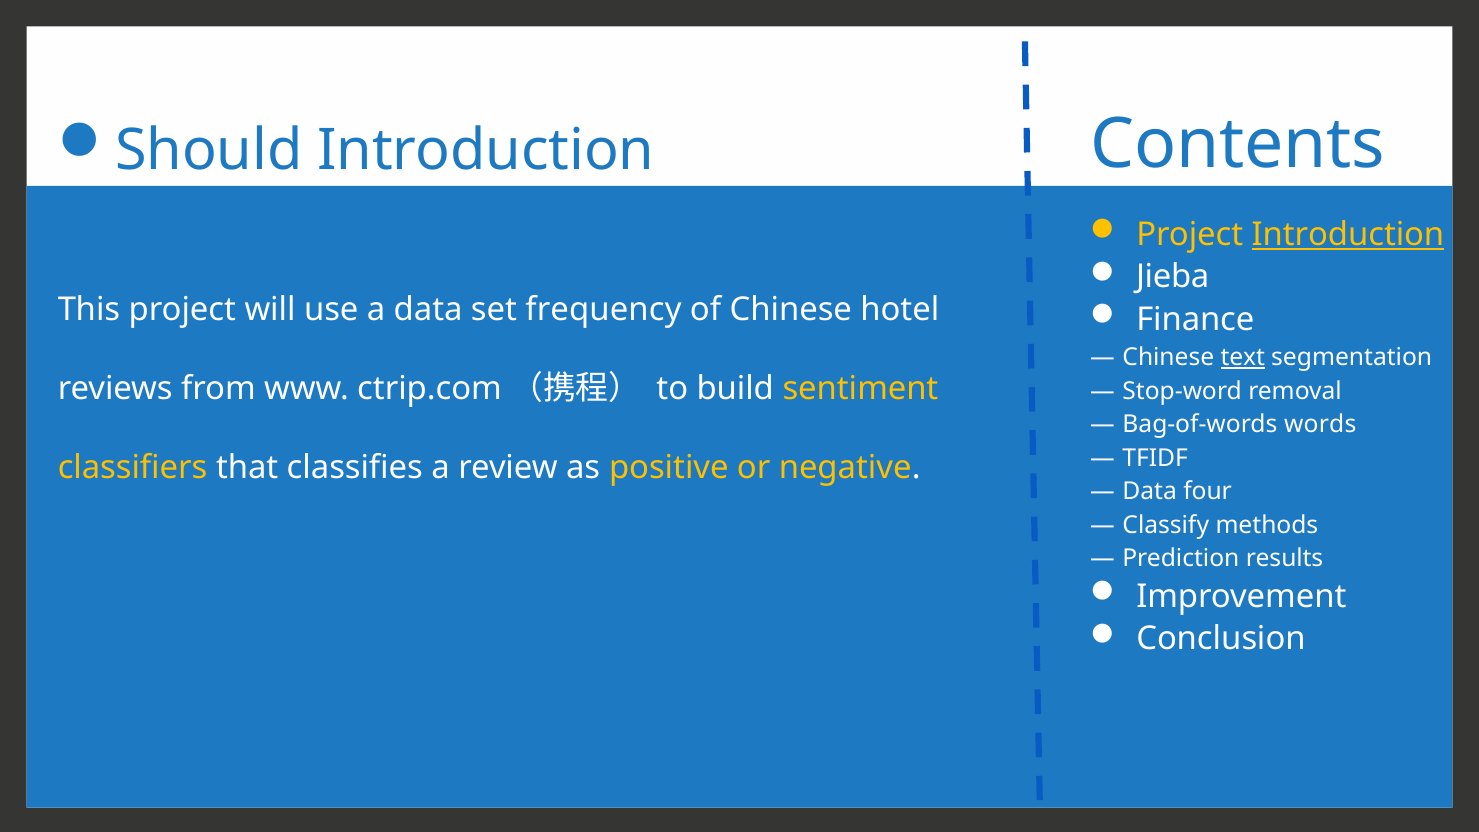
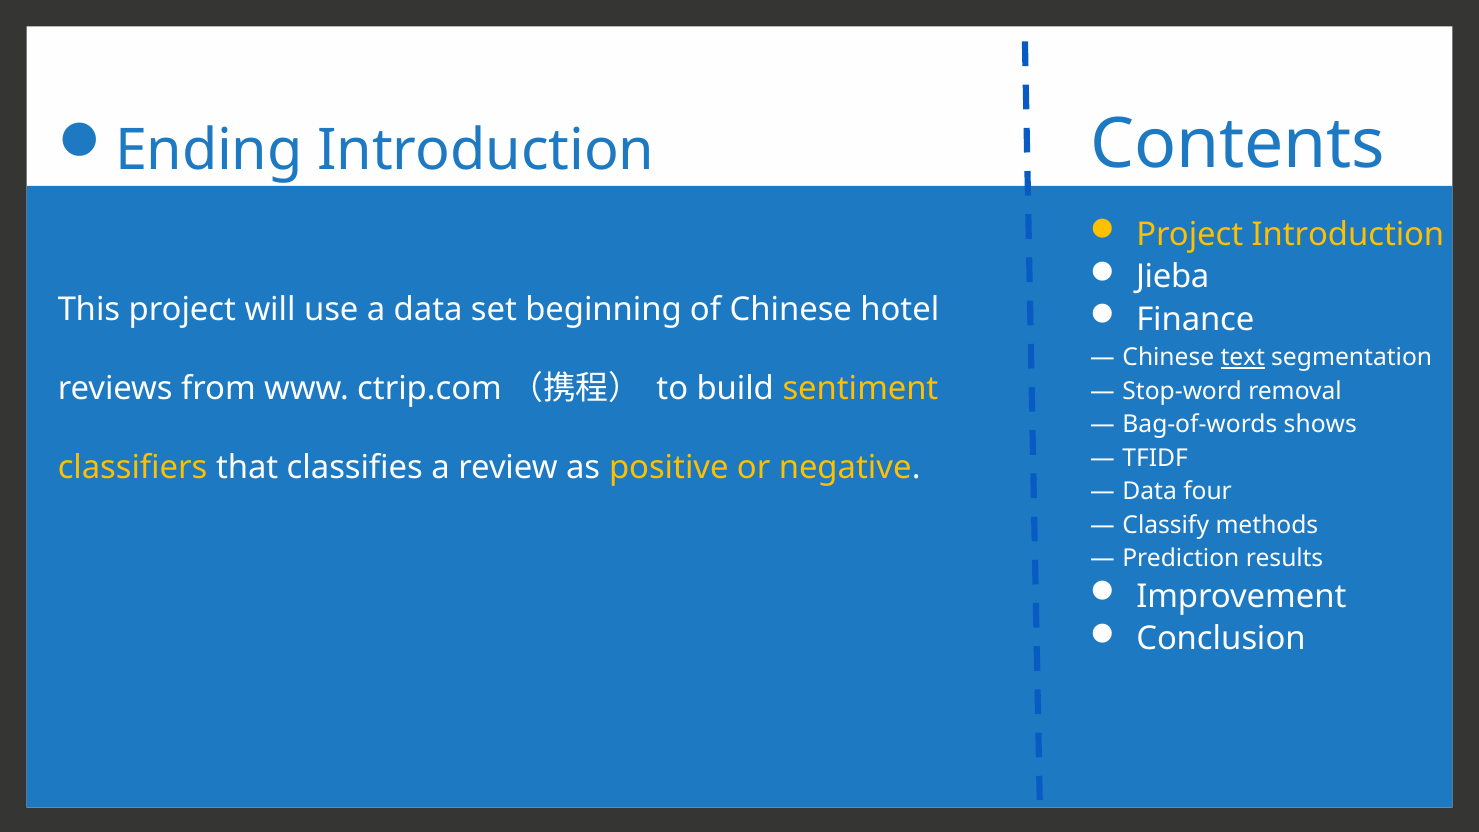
Should: Should -> Ending (209, 151)
Introduction underline: present -> none (1348, 235)
frequency: frequency -> beginning (604, 310)
words: words -> shows (1320, 425)
